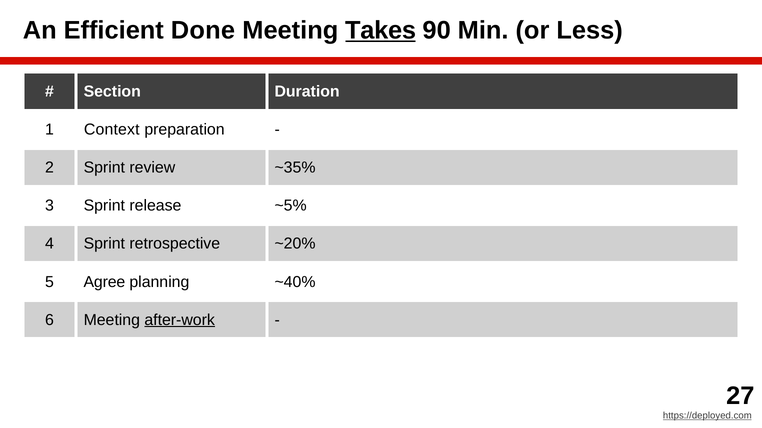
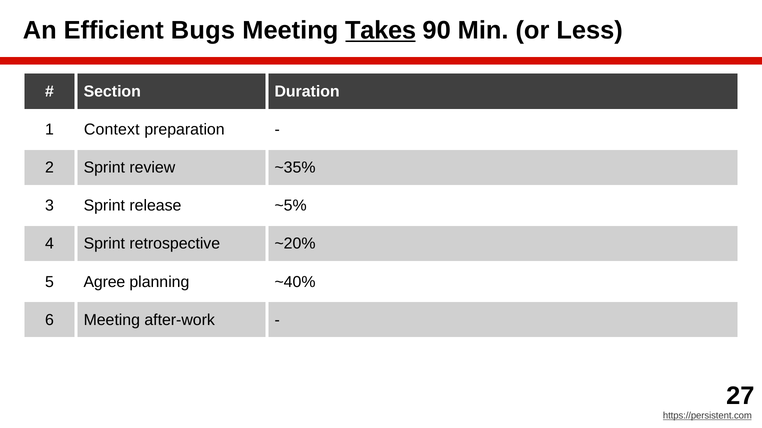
Done: Done -> Bugs (203, 30)
after-work underline: present -> none (180, 320)
https://deployed.com: https://deployed.com -> https://persistent.com (707, 416)
